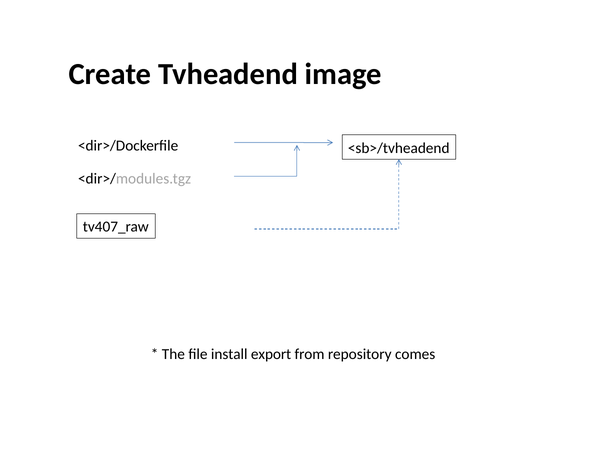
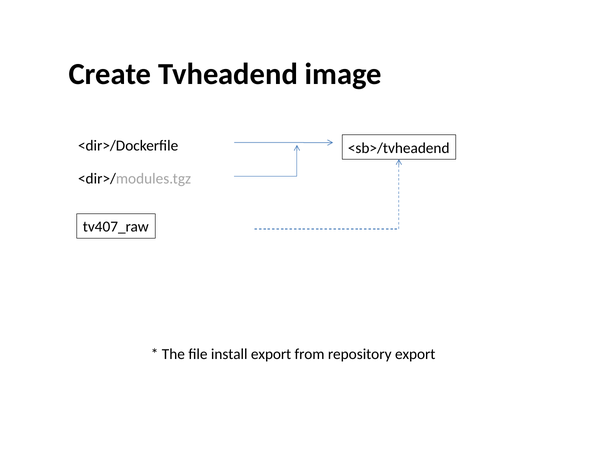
repository comes: comes -> export (415, 354)
